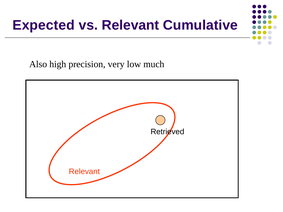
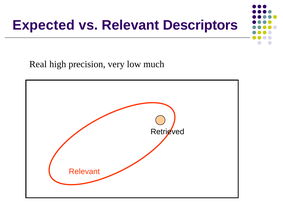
Cumulative: Cumulative -> Descriptors (200, 25)
Also: Also -> Real (38, 64)
